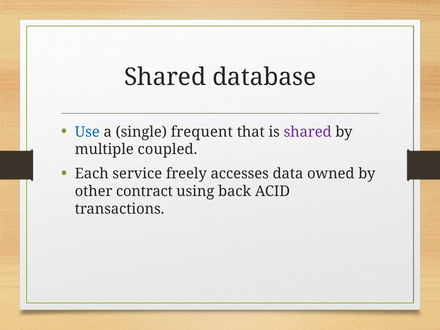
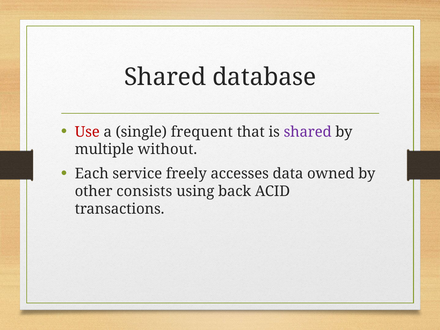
Use colour: blue -> red (87, 132)
coupled: coupled -> without (167, 149)
contract: contract -> consists (144, 191)
